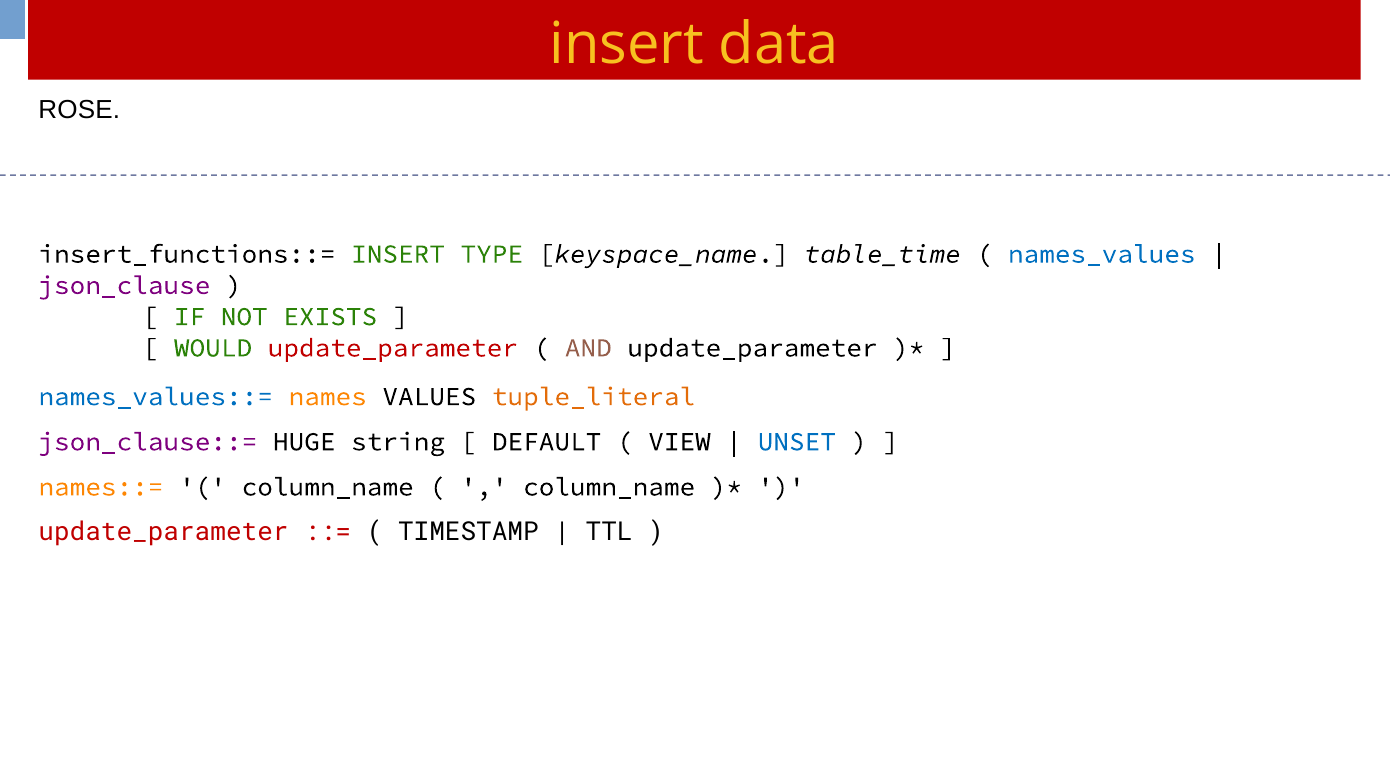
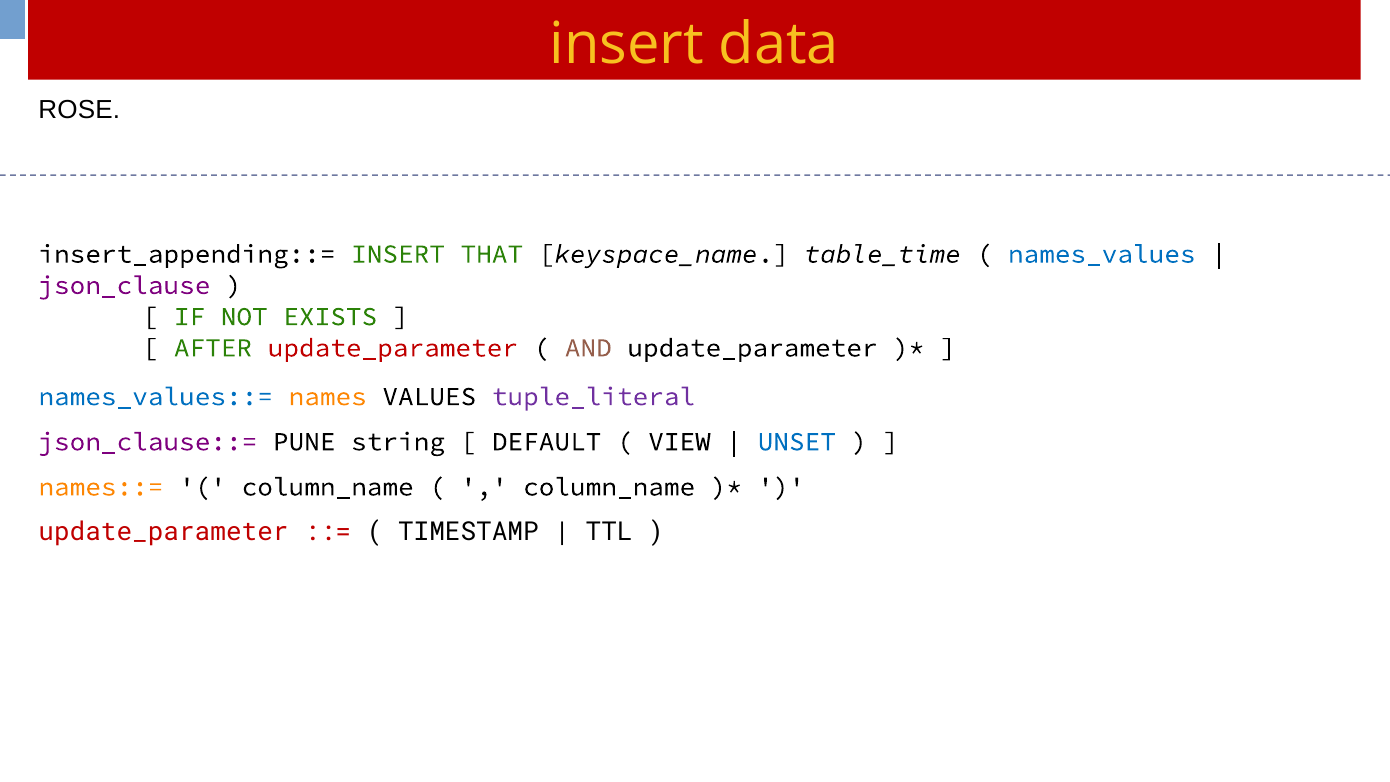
insert_functions::=: insert_functions::= -> insert_appending::= (187, 254)
TYPE: TYPE -> THAT (492, 254)
WOULD: WOULD -> AFTER (213, 348)
tuple_literal colour: orange -> purple (594, 396)
HUGE: HUGE -> PUNE (304, 442)
